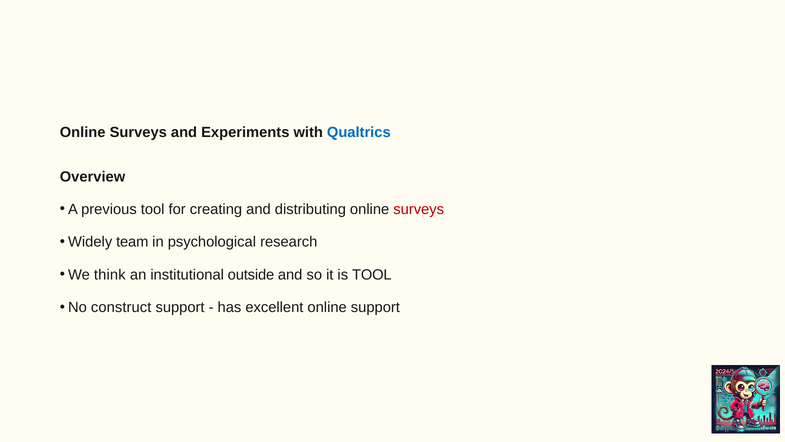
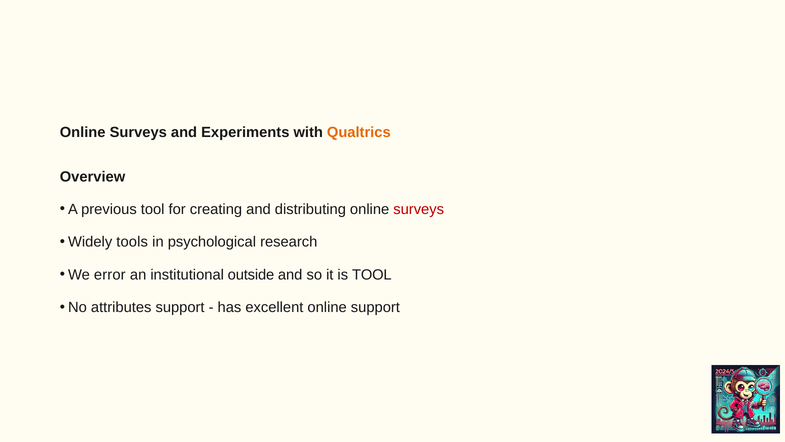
Qualtrics colour: blue -> orange (359, 132)
team: team -> tools (132, 242)
think: think -> error (110, 275)
construct: construct -> attributes (121, 307)
